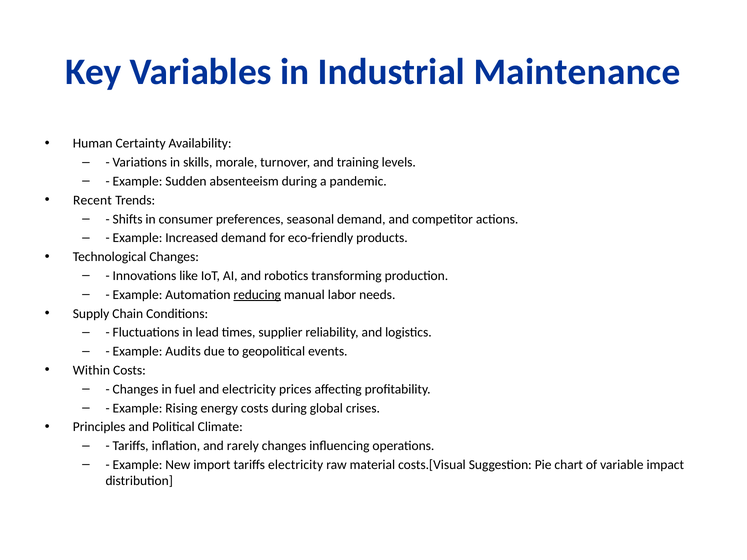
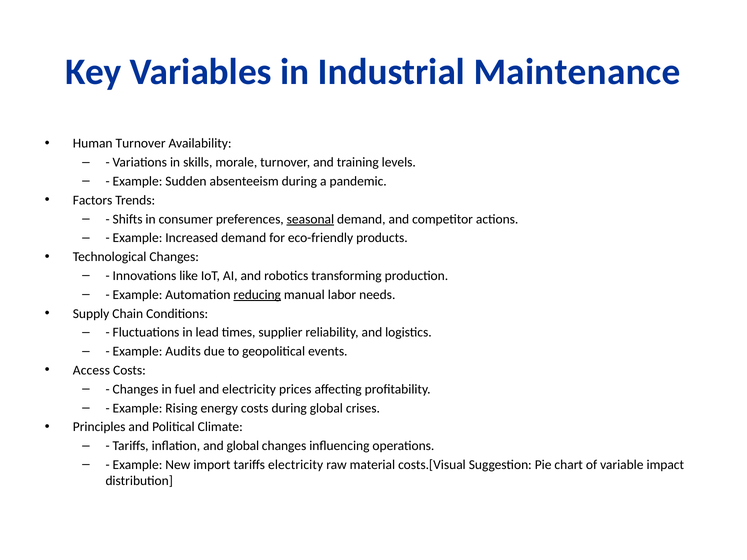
Human Certainty: Certainty -> Turnover (141, 144)
Recent: Recent -> Factors (93, 200)
seasonal underline: none -> present (310, 219)
Within: Within -> Access (91, 370)
and rarely: rarely -> global (243, 446)
